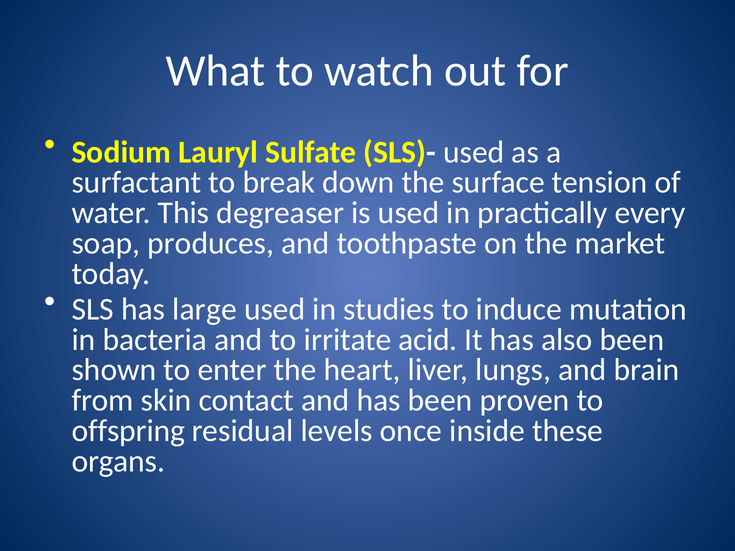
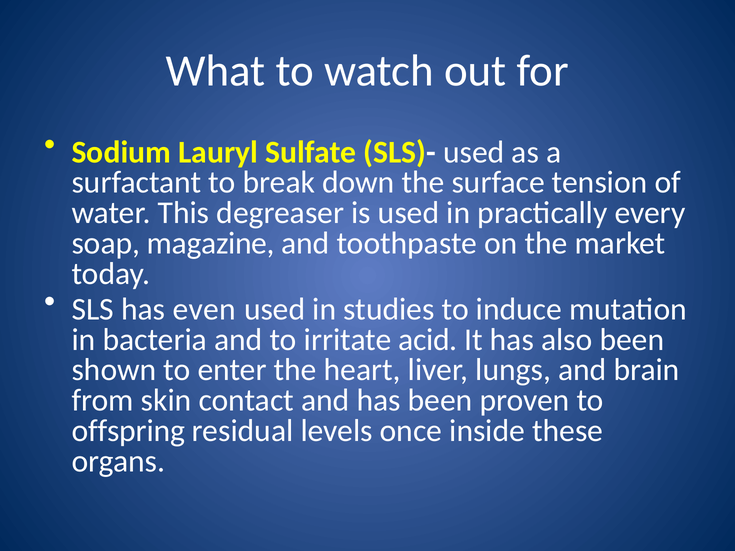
produces: produces -> magazine (211, 243)
large: large -> even (204, 309)
